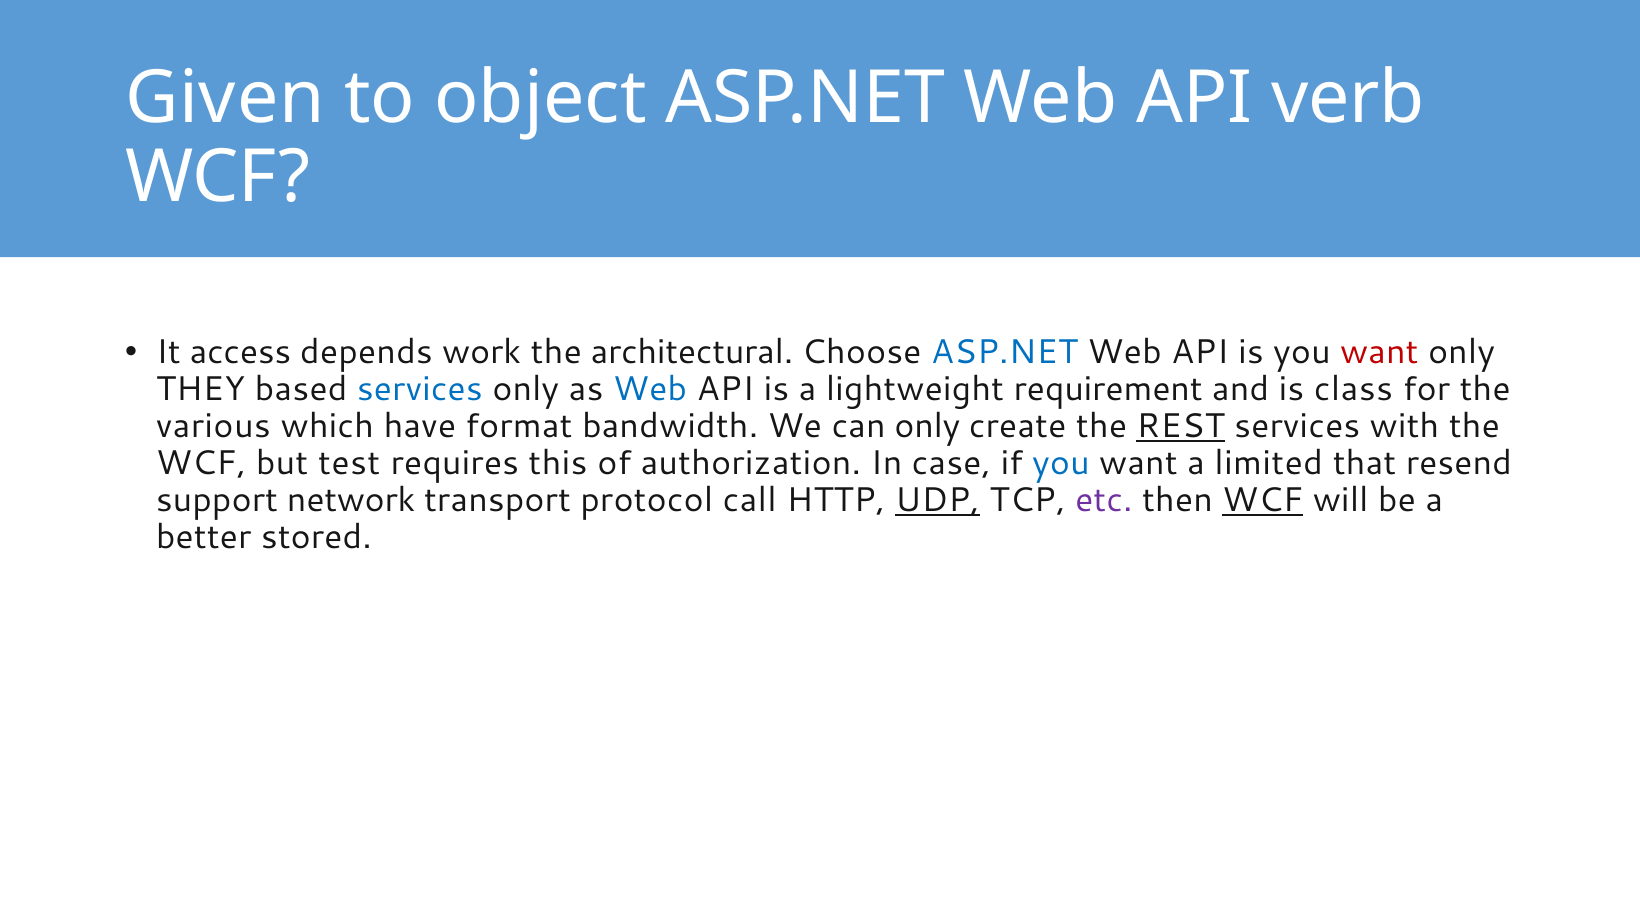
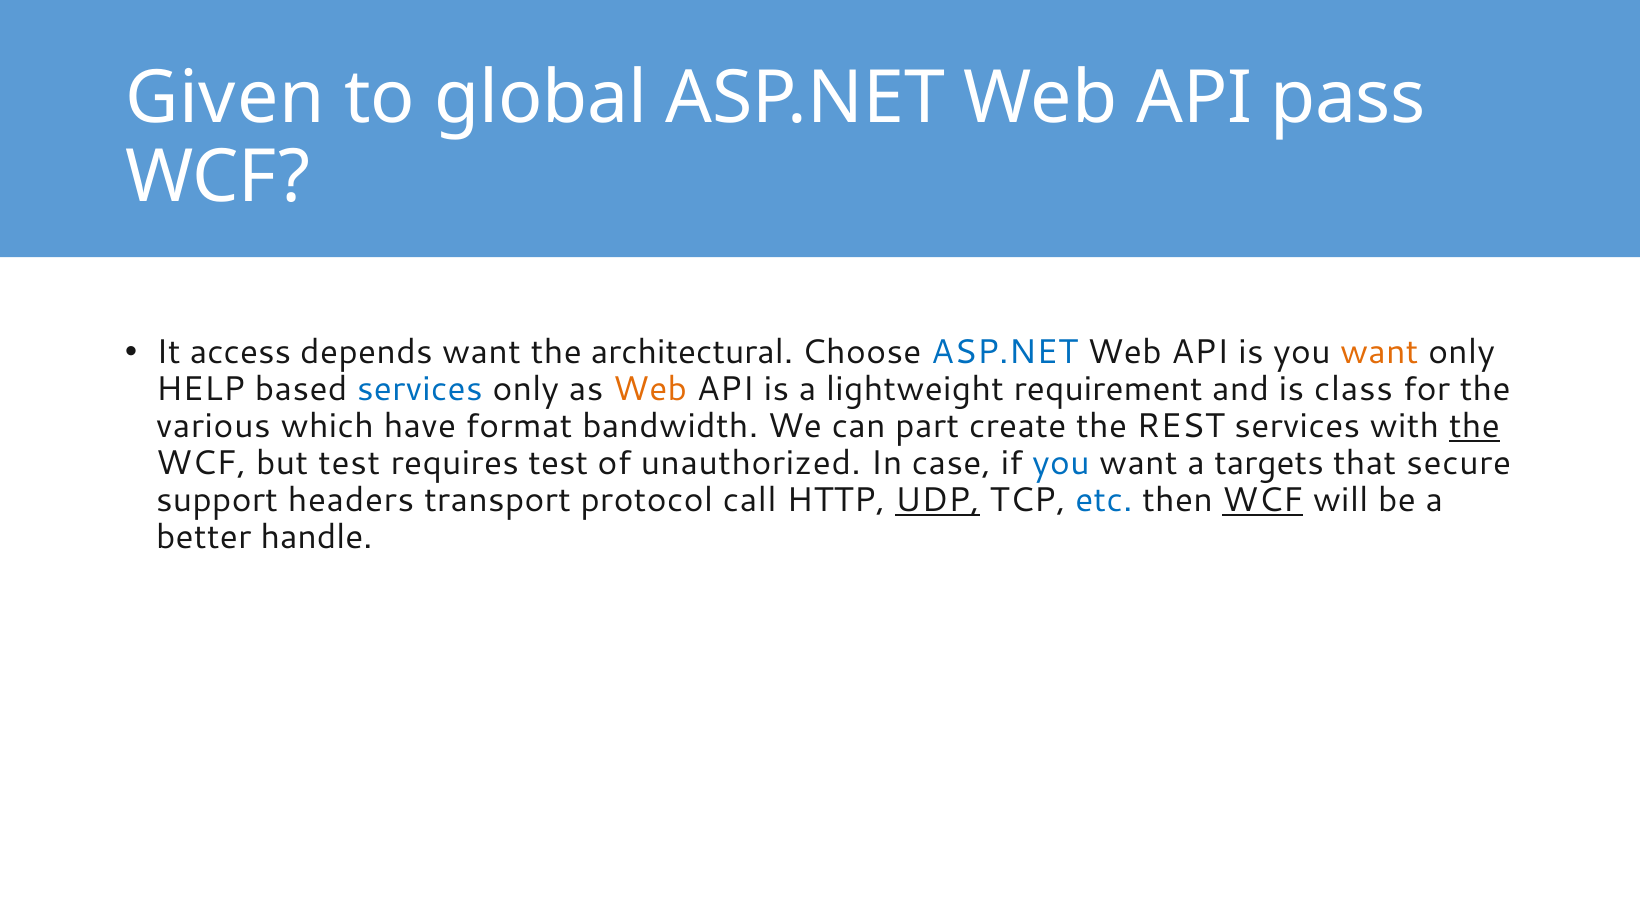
object: object -> global (541, 98)
verb: verb -> pass (1348, 98)
depends work: work -> want (482, 352)
want colour: red -> orange (1379, 352)
THEY: THEY -> HELP (200, 389)
Web colour: blue -> orange (650, 389)
can only: only -> part (927, 426)
REST underline: present -> none (1181, 426)
the underline: none -> present (1474, 426)
requires this: this -> test (558, 463)
authorization: authorization -> unauthorized (751, 463)
limited: limited -> targets (1269, 463)
resend: resend -> secure (1459, 463)
network: network -> headers (351, 500)
etc colour: purple -> blue (1104, 500)
stored: stored -> handle (316, 537)
